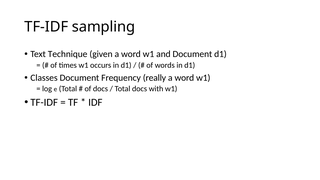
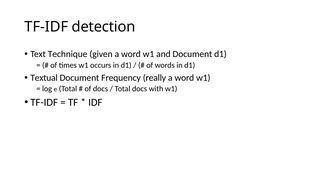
sampling: sampling -> detection (104, 27)
Classes: Classes -> Textual (44, 78)
